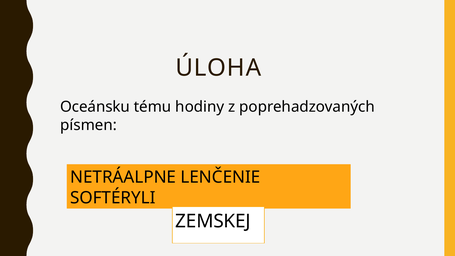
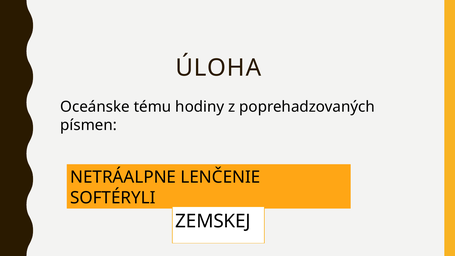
Oceánsku: Oceánsku -> Oceánske (95, 107)
